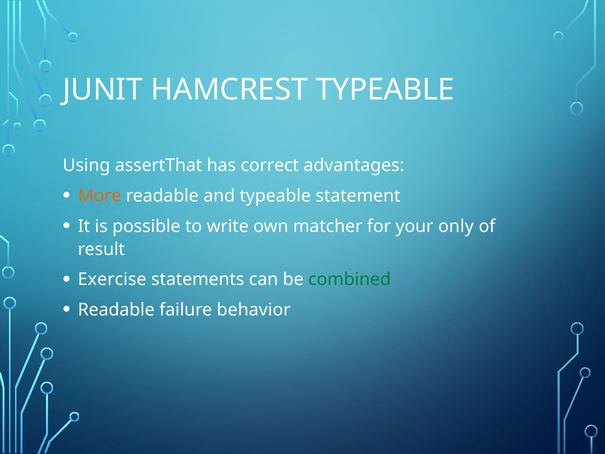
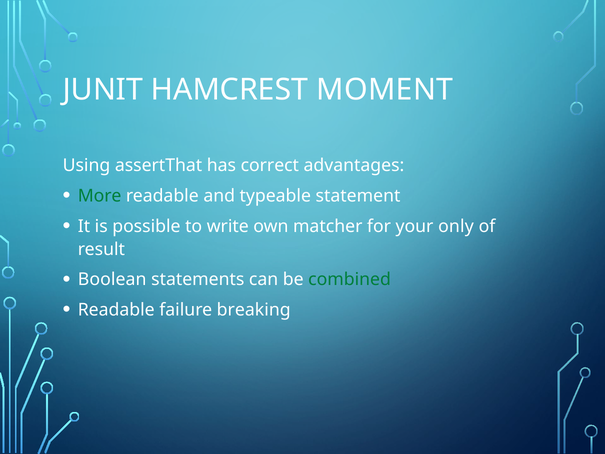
HAMCREST TYPEABLE: TYPEABLE -> MOMENT (385, 90)
More colour: orange -> green (100, 196)
Exercise: Exercise -> Boolean (112, 280)
behavior: behavior -> breaking (254, 310)
